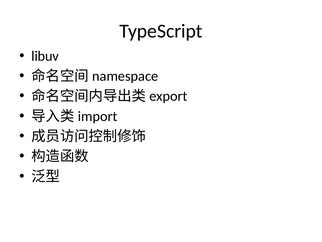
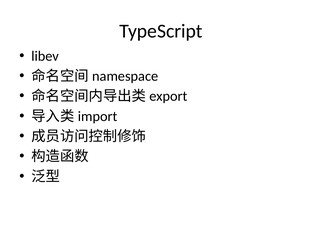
libuv: libuv -> libev (45, 56)
